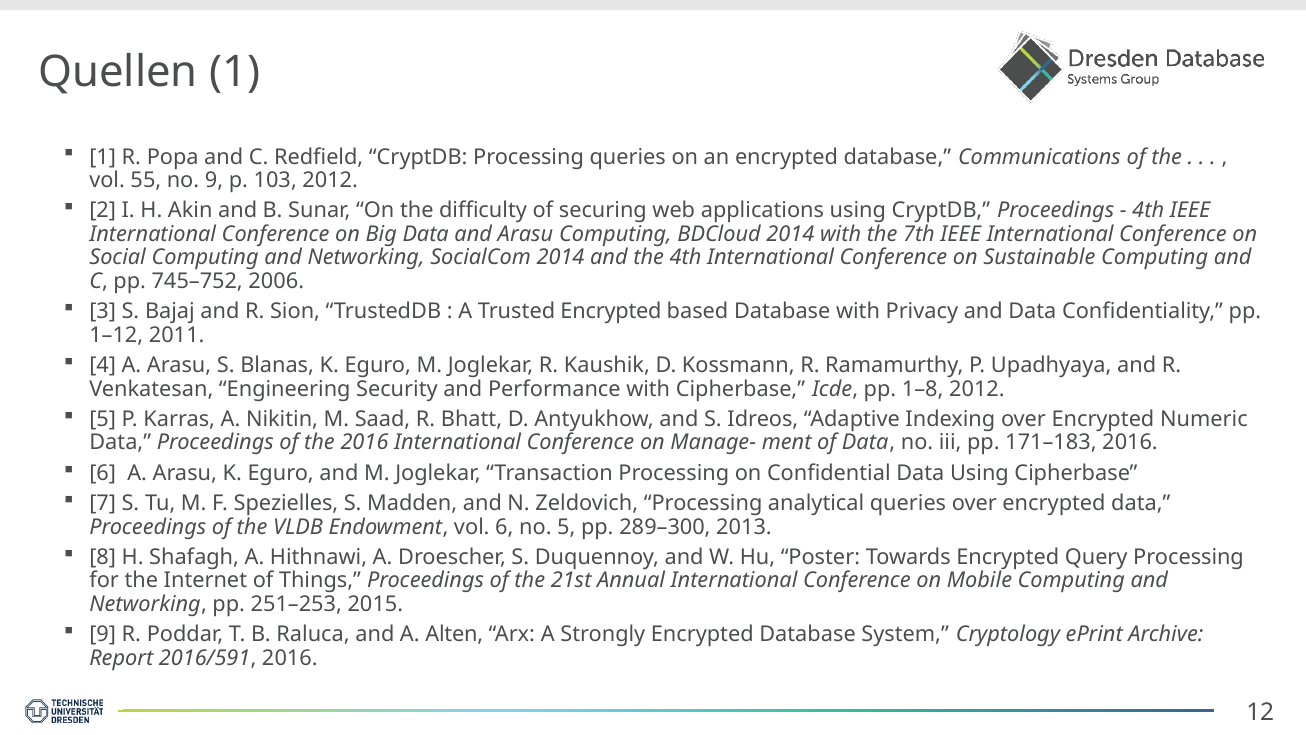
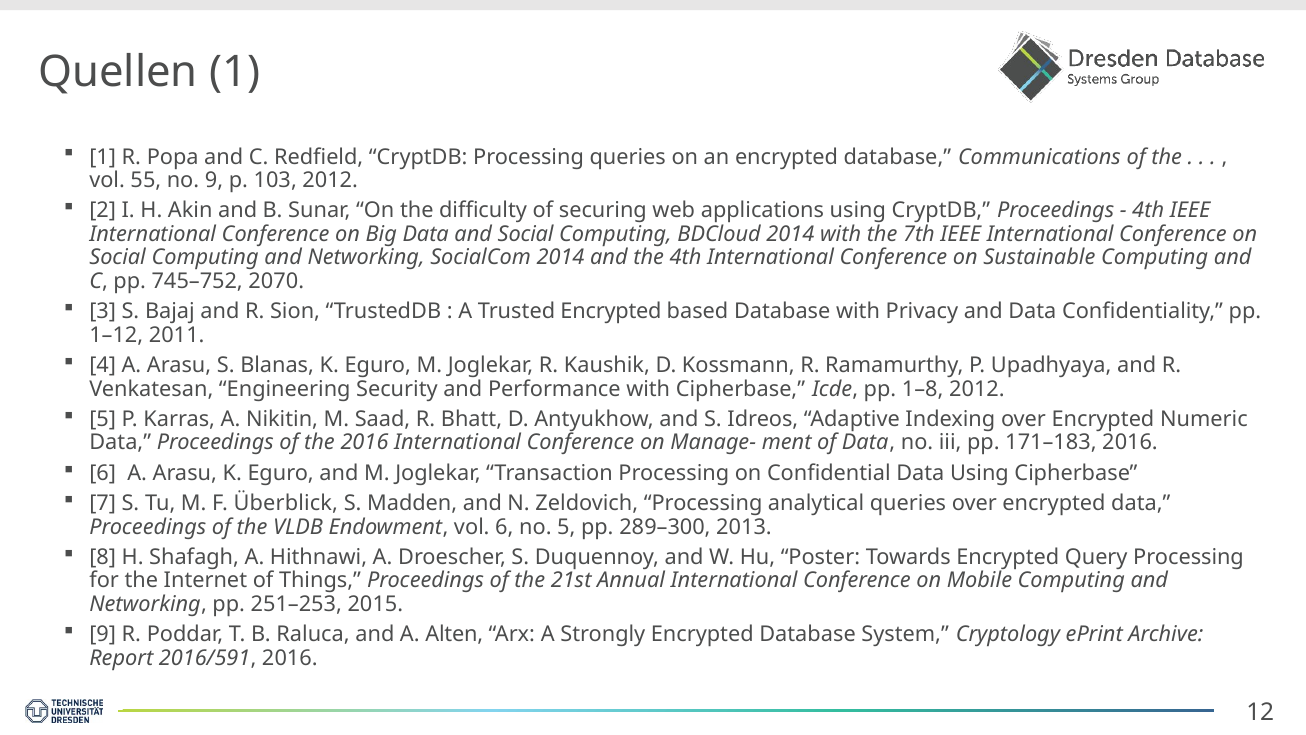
and Arasu: Arasu -> Social (526, 234)
2006: 2006 -> 2070 (276, 281)
Spezielles: Spezielles -> Überblick (286, 503)
